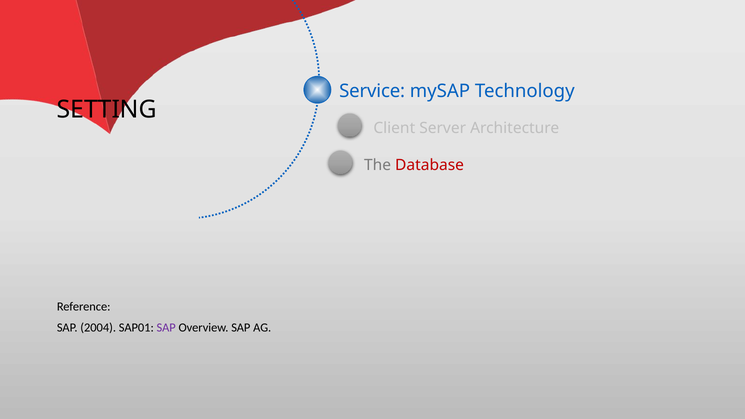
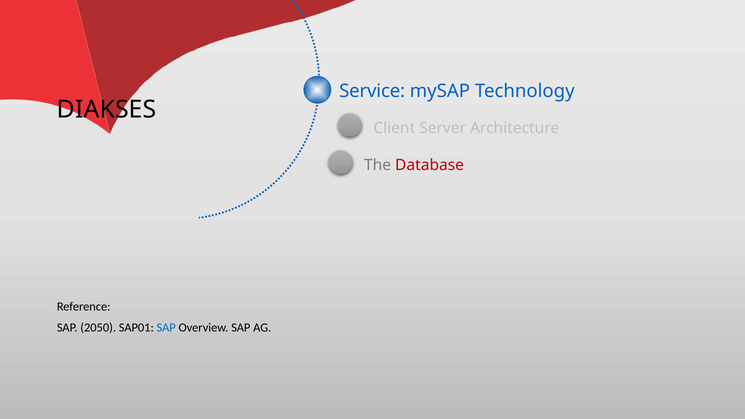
SETTING: SETTING -> DIAKSES (107, 109)
2004: 2004 -> 2050 (98, 328)
SAP colour: purple -> blue (166, 328)
